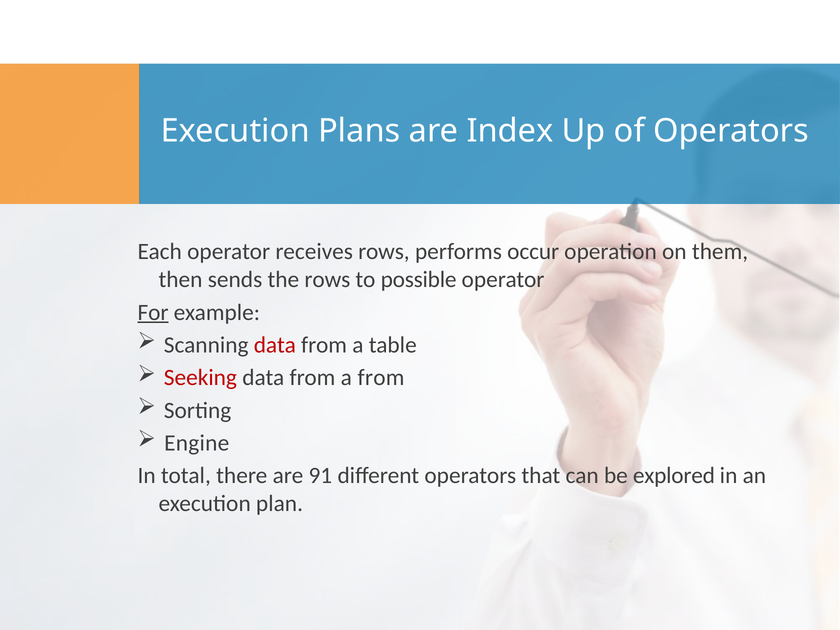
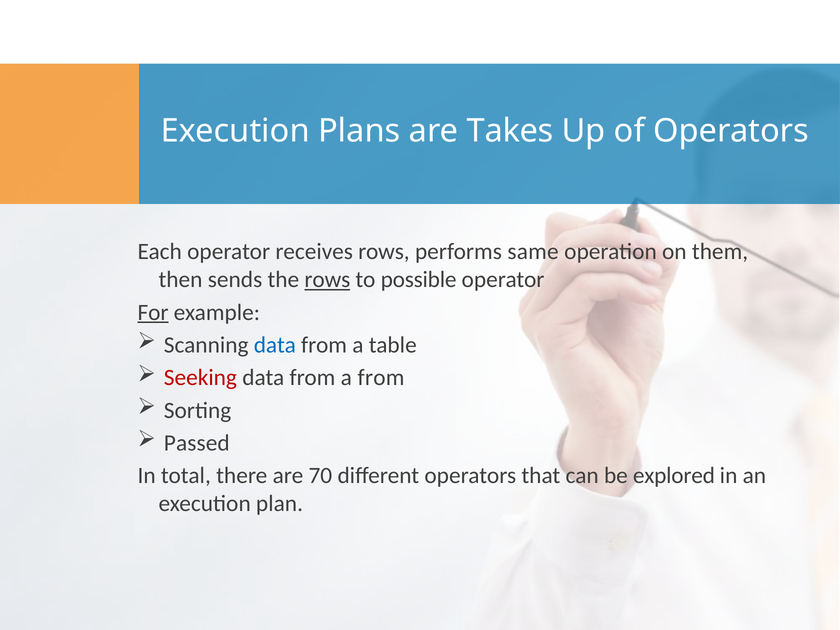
Index: Index -> Takes (510, 131)
occur: occur -> same (533, 252)
rows underline: none -> present (327, 280)
data colour: red -> blue (275, 345)
Engine: Engine -> Passed (197, 443)
91: 91 -> 70 (320, 476)
